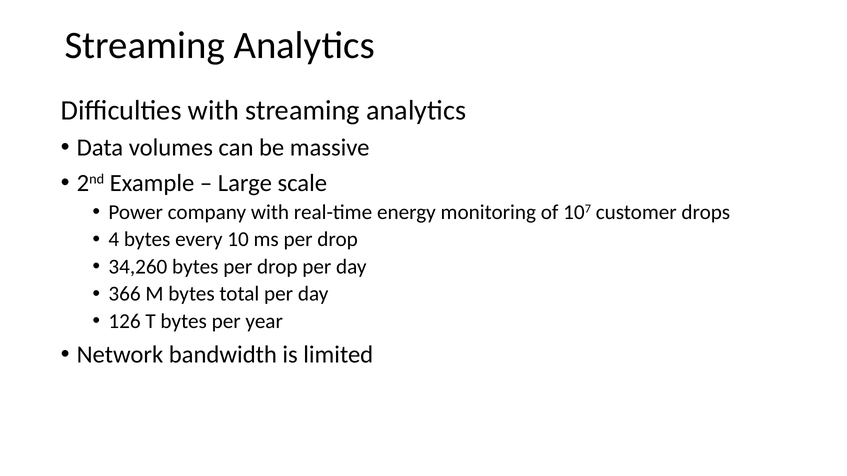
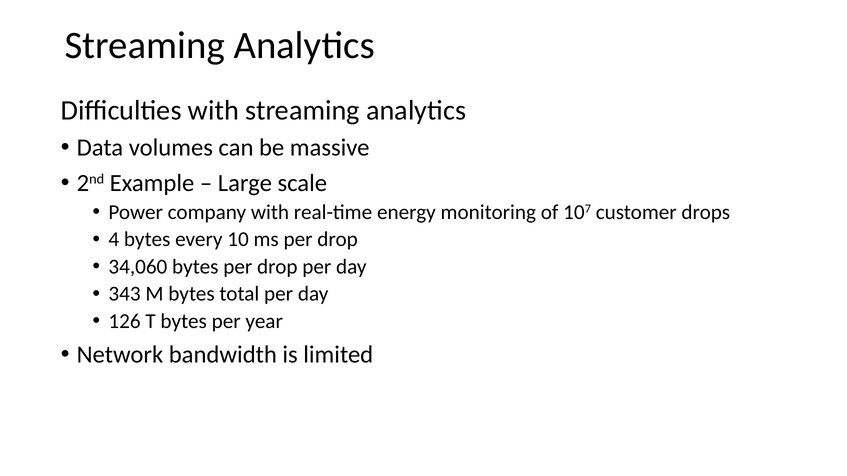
34,260: 34,260 -> 34,060 (138, 267)
366: 366 -> 343 (125, 294)
